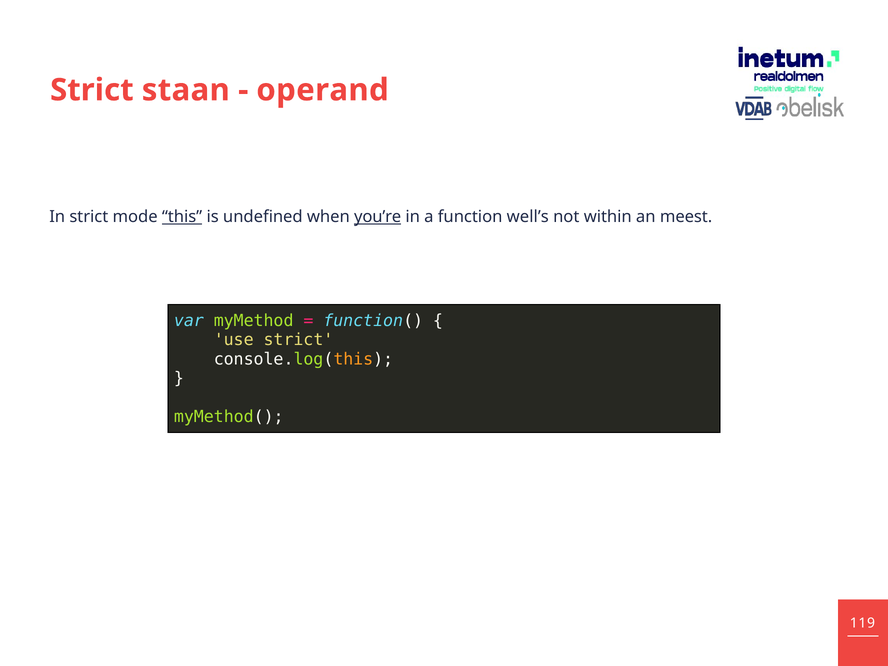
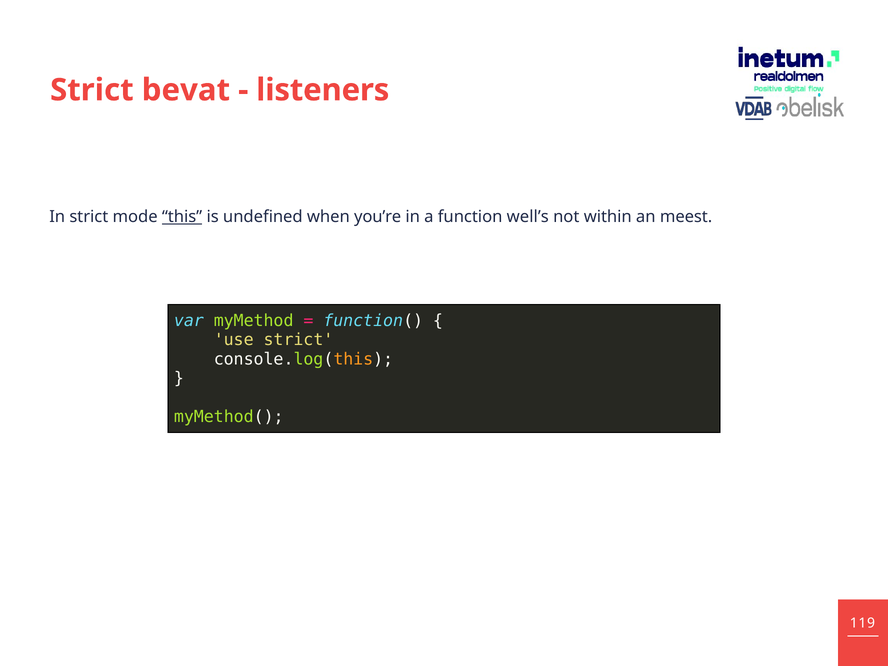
staan: staan -> bevat (186, 90)
operand: operand -> listeners (323, 90)
you’re underline: present -> none (378, 217)
